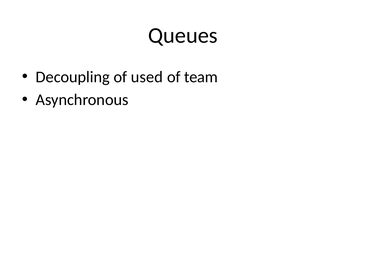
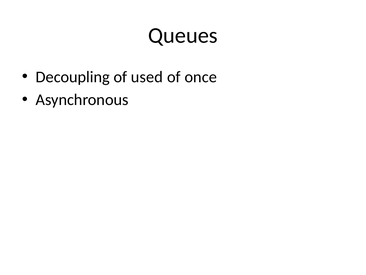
team: team -> once (201, 77)
